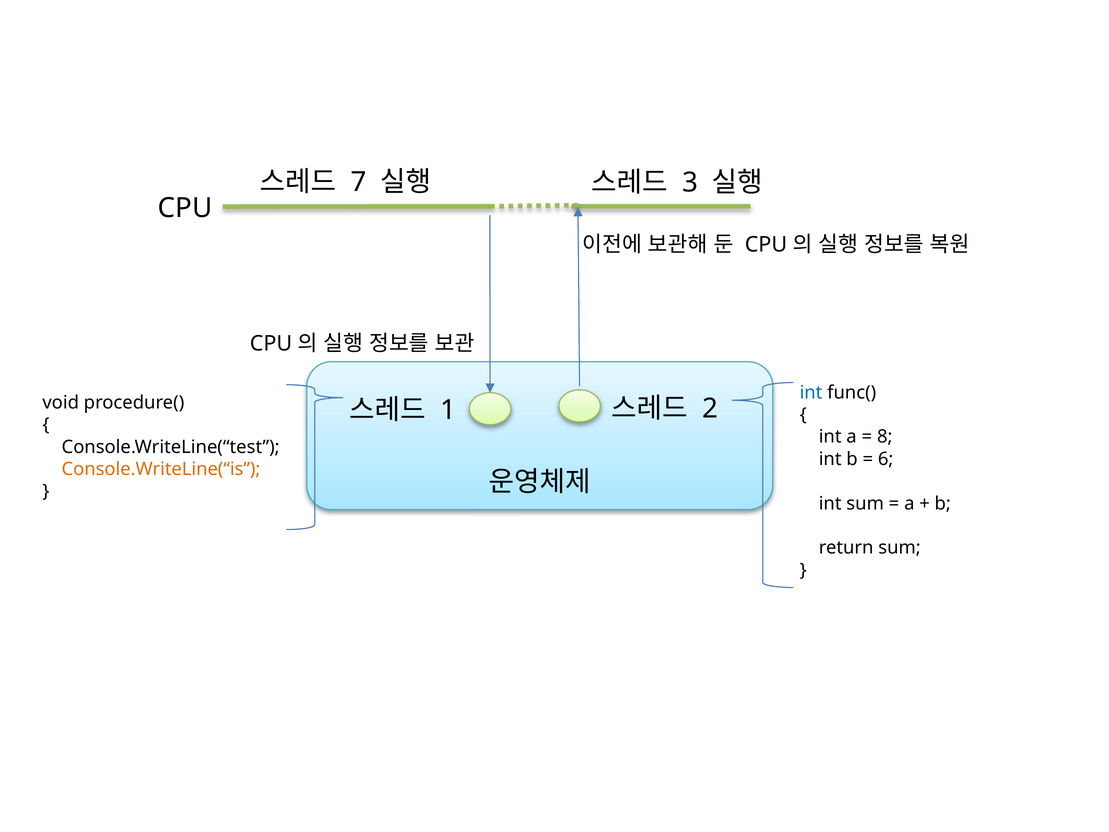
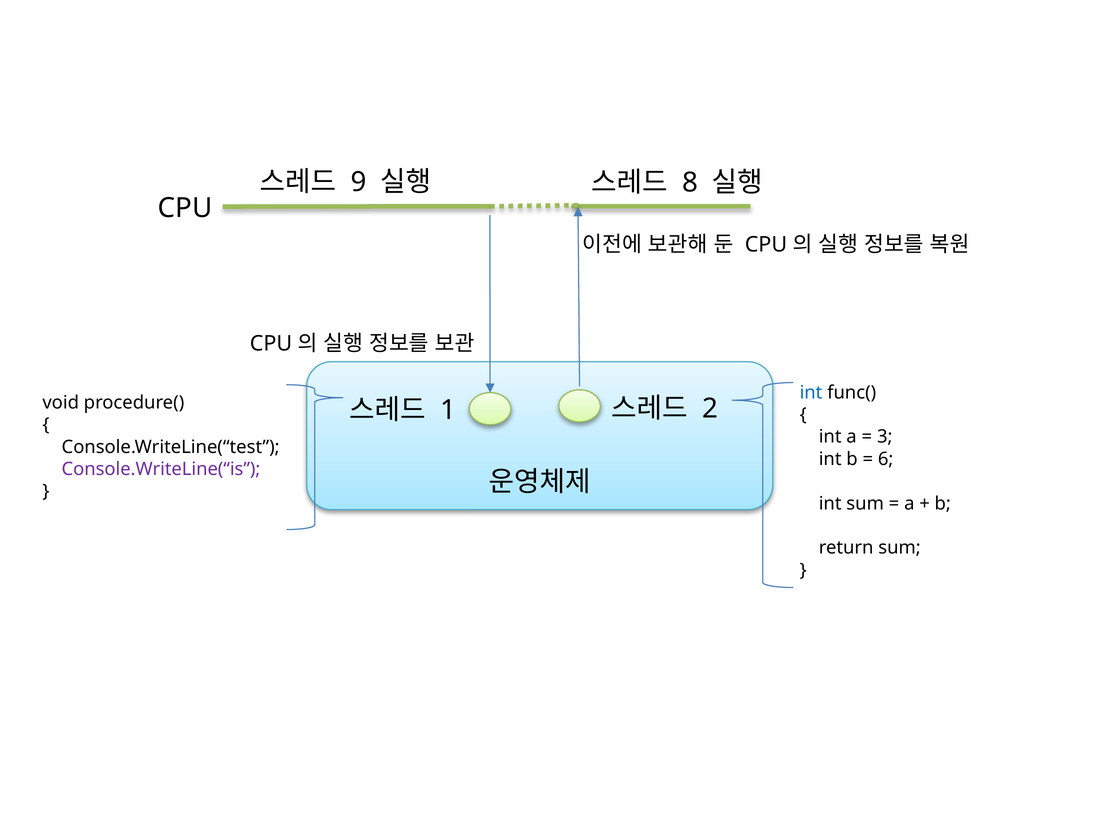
7: 7 -> 9 (359, 182)
3: 3 -> 8 (690, 183)
8: 8 -> 3 (885, 437)
Console.WriteLine(“is colour: orange -> purple (161, 469)
